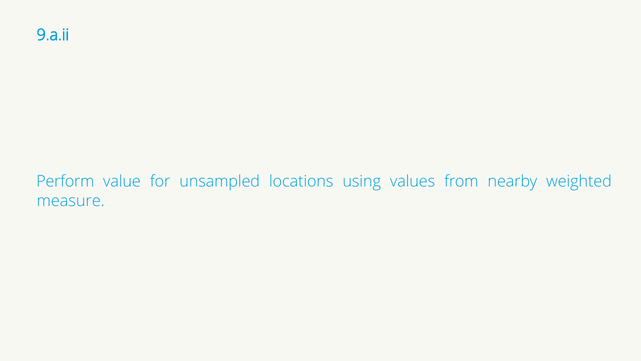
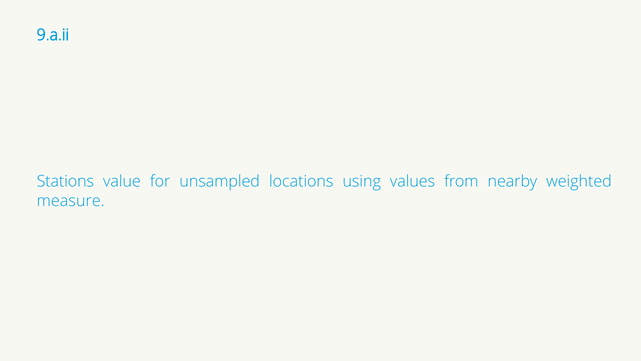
Perform: Perform -> Stations (65, 181)
